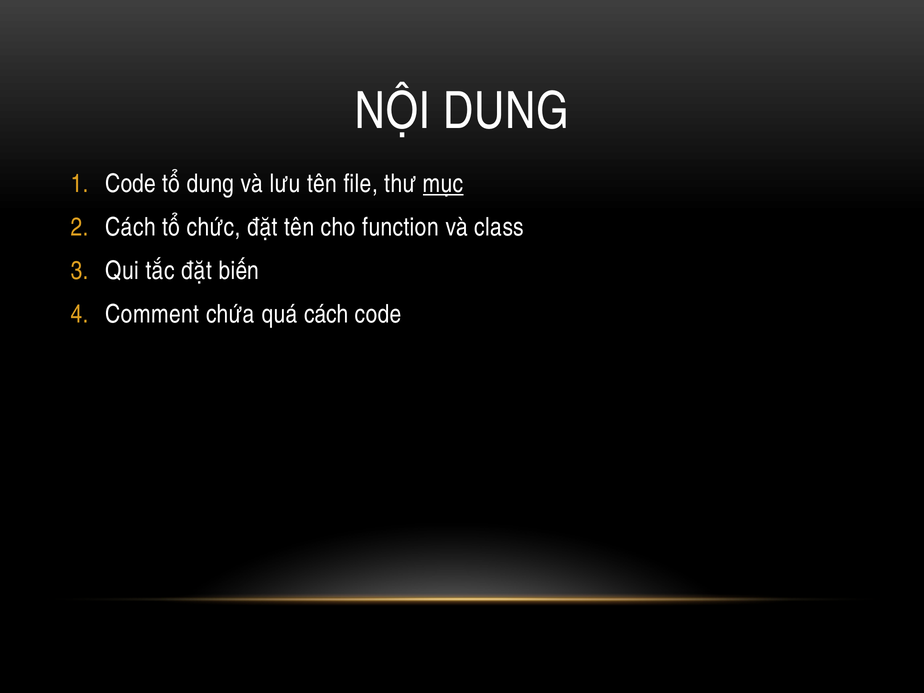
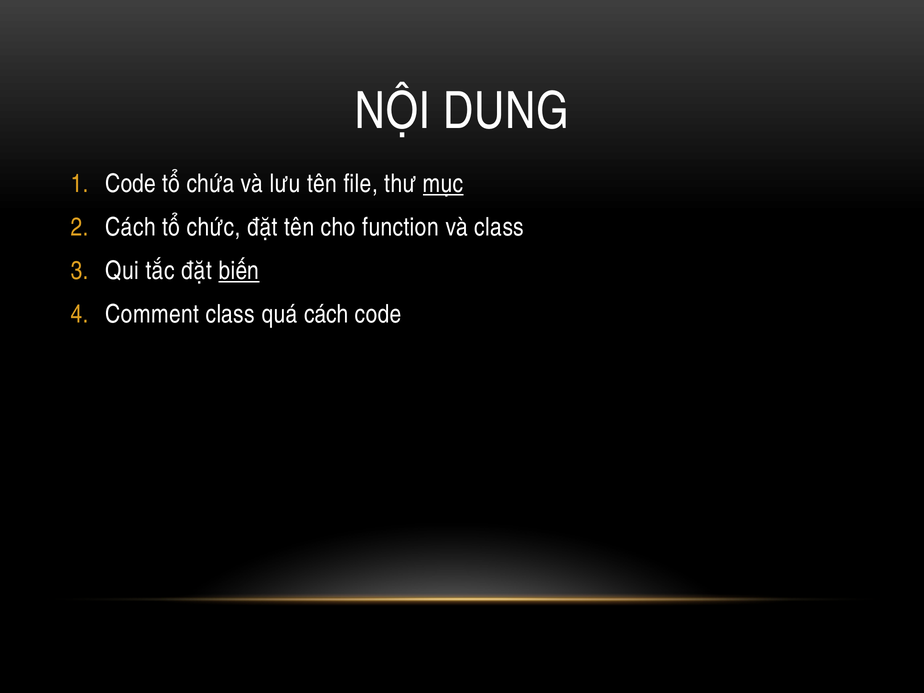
tổ dung: dung -> chứa (211, 184)
biến underline: none -> present (239, 271)
Comment chứa: chứa -> class (230, 314)
